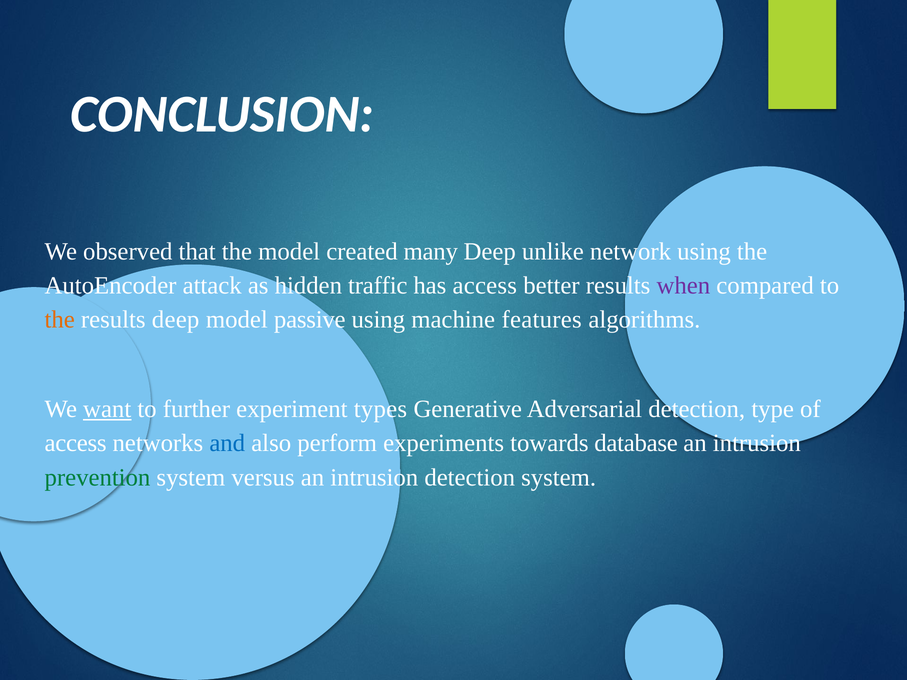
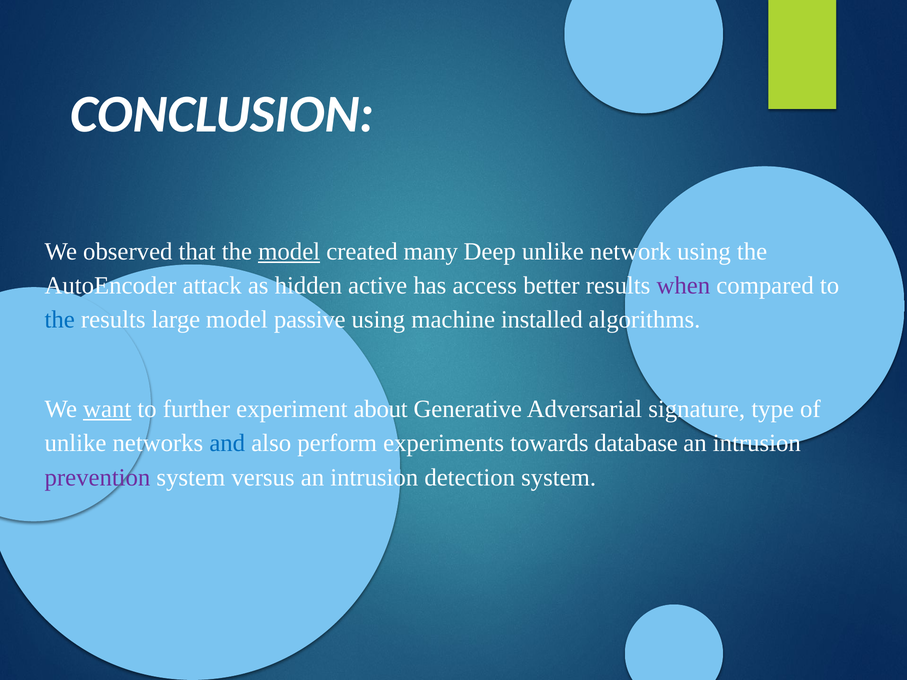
model underline: none -> present (289, 251)
traffic: traffic -> active (378, 286)
the colour: orange -> blue (60, 320)
results deep: deep -> large (176, 320)
features: features -> installed (542, 320)
types: types -> about (381, 409)
Adversarial detection: detection -> signature (697, 409)
access: access -> unlike (76, 443)
prevention colour: green -> purple (97, 478)
